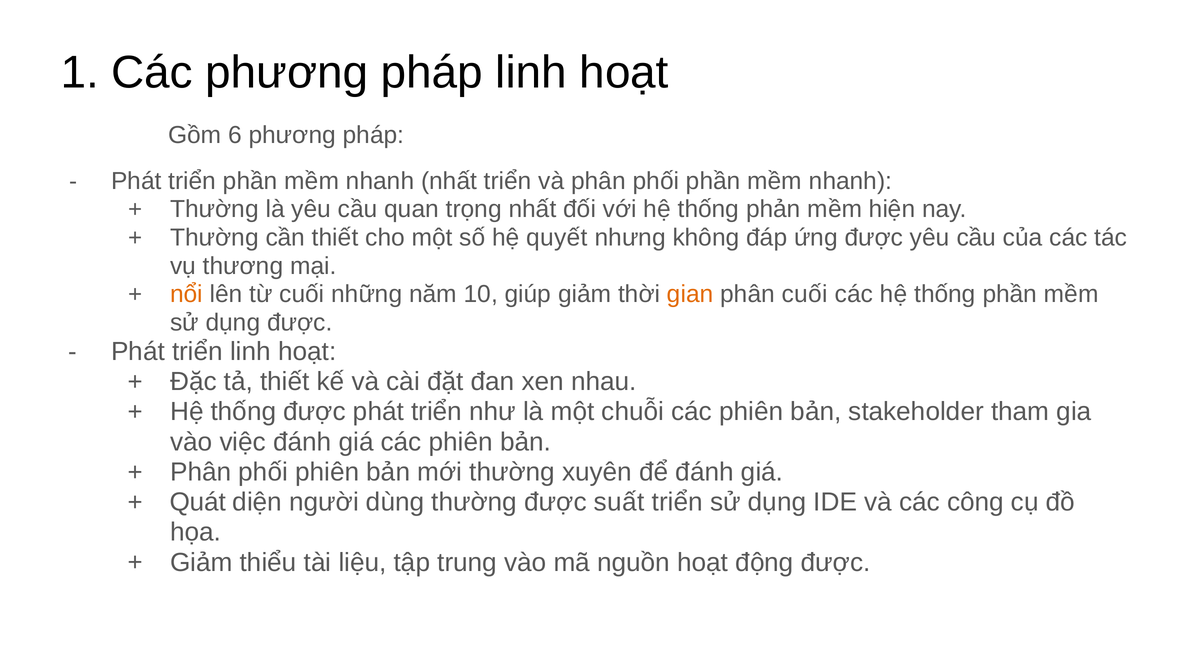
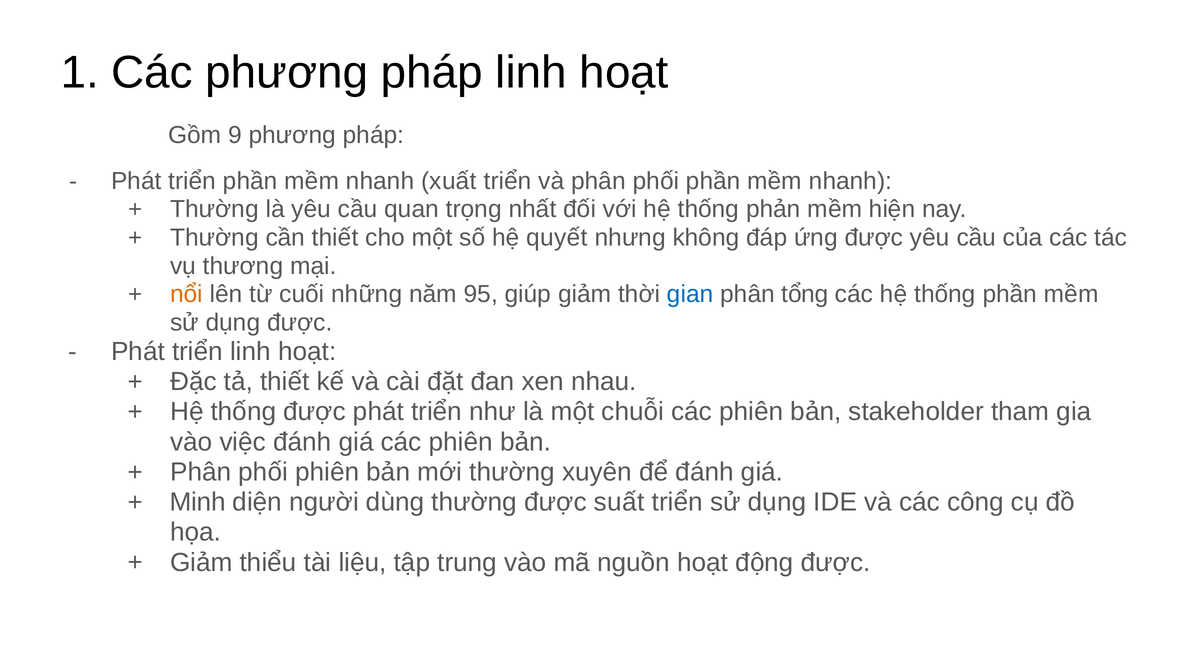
6: 6 -> 9 (235, 135)
nhanh nhất: nhất -> xuất (449, 181)
10: 10 -> 95 (481, 294)
gian colour: orange -> blue (690, 294)
phân cuối: cuối -> tổng (805, 294)
Quát: Quát -> Minh (198, 502)
